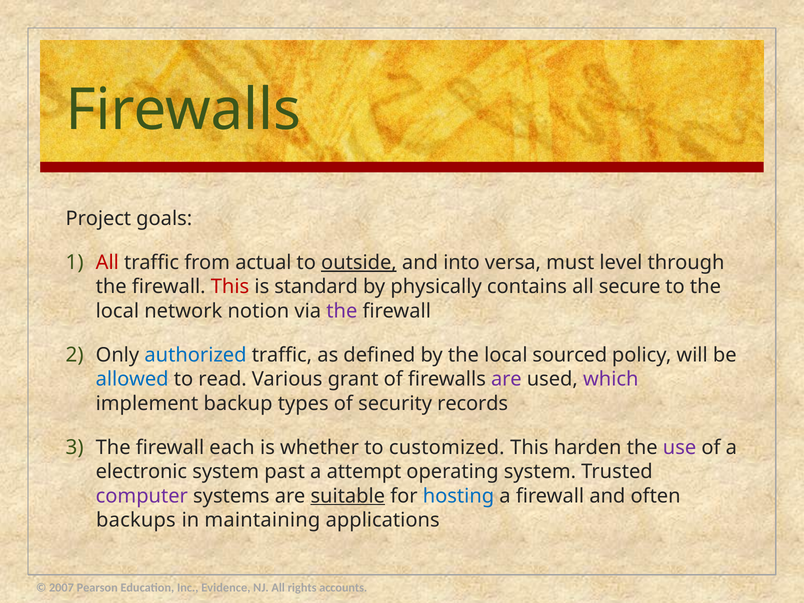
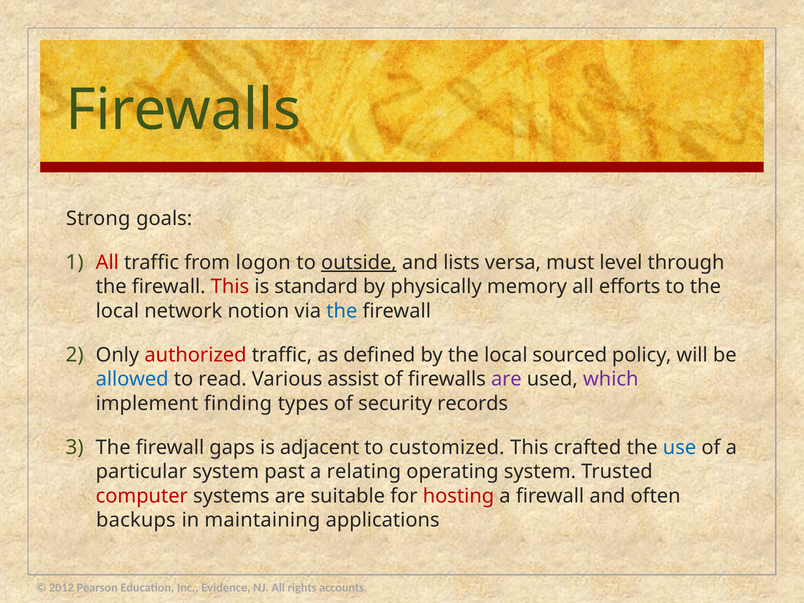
Project: Project -> Strong (98, 218)
actual: actual -> logon (263, 263)
into: into -> lists (462, 263)
contains: contains -> memory (527, 287)
secure: secure -> efforts (630, 287)
the colour: purple -> blue (342, 311)
authorized colour: blue -> red (196, 355)
grant: grant -> assist (353, 379)
backup: backup -> finding (238, 403)
each: each -> gaps (232, 448)
whether: whether -> adjacent (320, 448)
harden: harden -> crafted (588, 448)
use colour: purple -> blue (680, 448)
electronic: electronic -> particular (141, 472)
attempt: attempt -> relating (364, 472)
computer colour: purple -> red (142, 496)
suitable underline: present -> none (348, 496)
hosting colour: blue -> red (458, 496)
2007: 2007 -> 2012 (61, 588)
